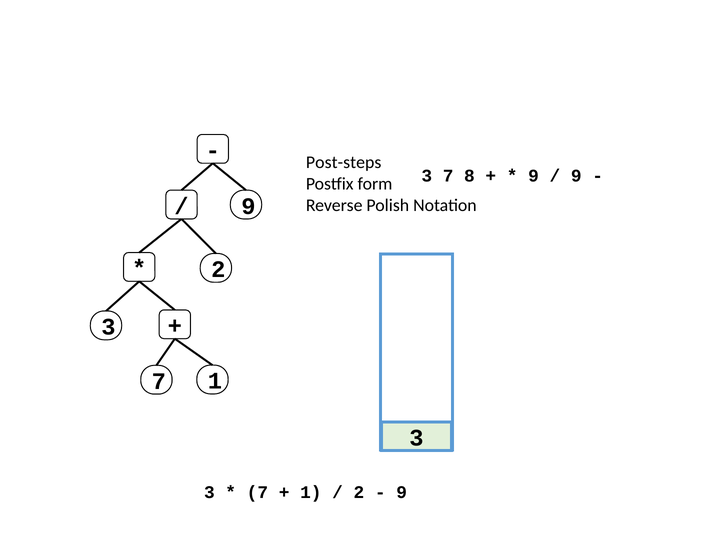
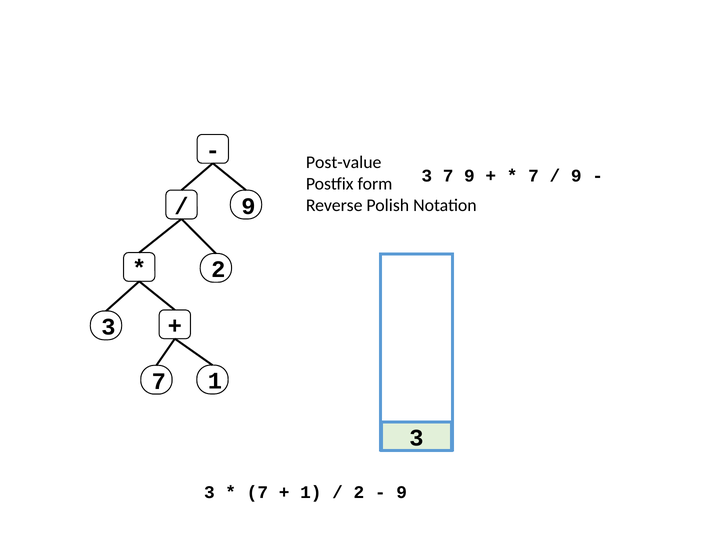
Post-steps: Post-steps -> Post-value (344, 162)
7 8: 8 -> 9 (469, 176)
9: 9 -> 7 (534, 176)
